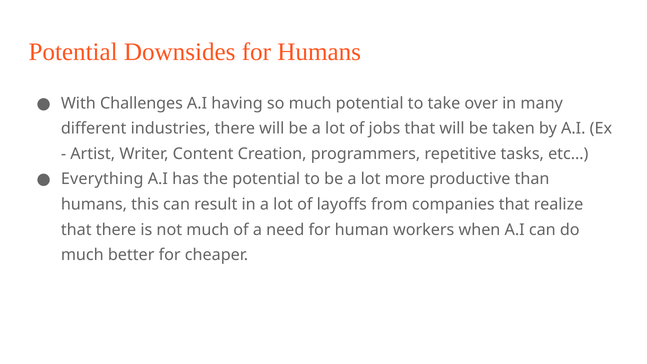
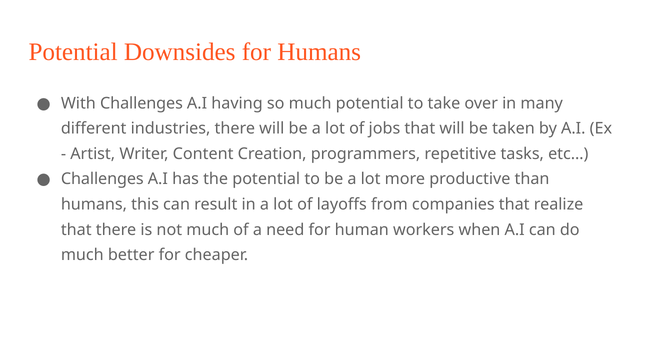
Everything: Everything -> Challenges (102, 179)
